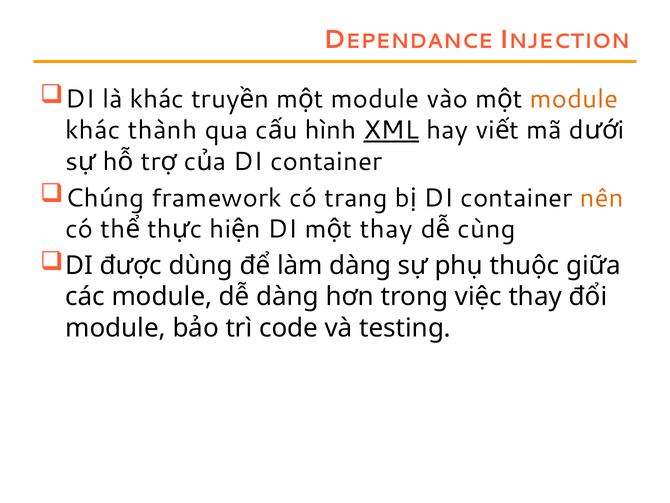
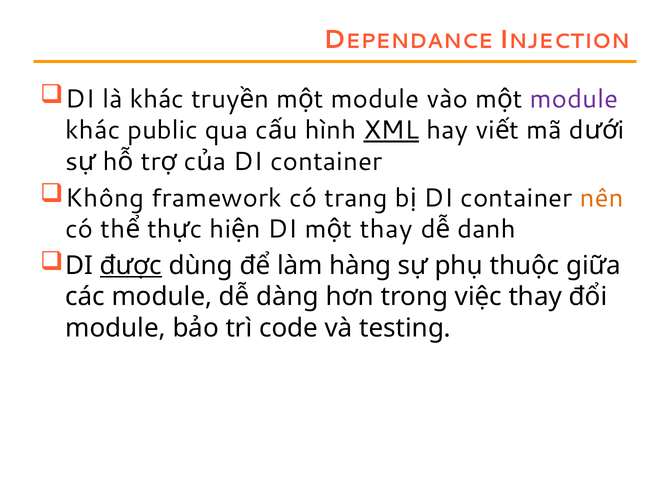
module colour: orange -> purple (574, 99)
thành: thành -> public (163, 130)
Chúng: Chúng -> Không (105, 198)
cùng: cùng -> danh (487, 229)
được underline: none -> present (131, 265)
làm dàng: dàng -> hàng (360, 265)
